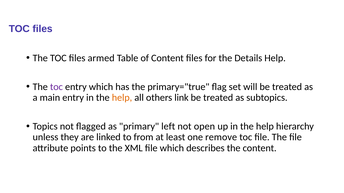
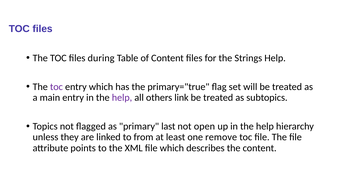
armed: armed -> during (101, 58)
Details: Details -> Strings (248, 58)
help colour: orange -> purple (122, 98)
left: left -> last (168, 127)
